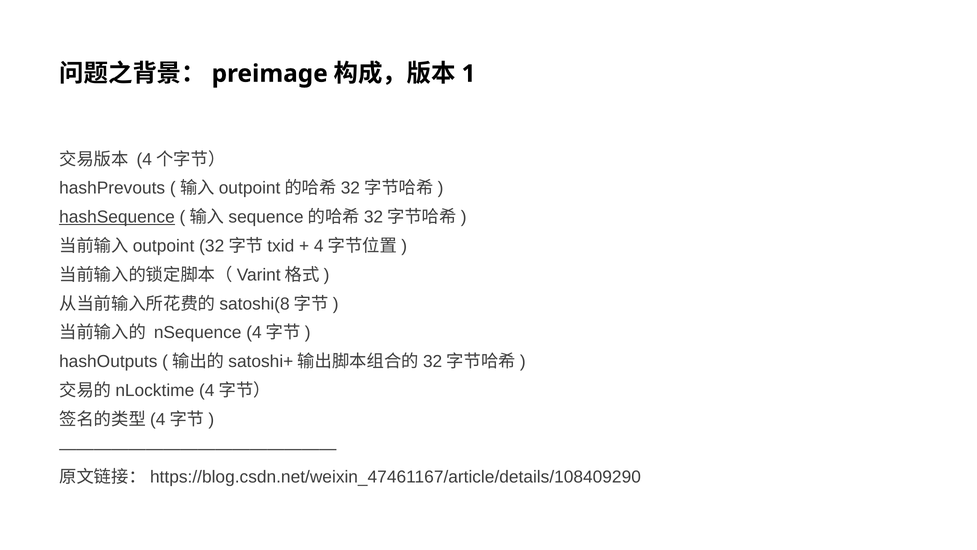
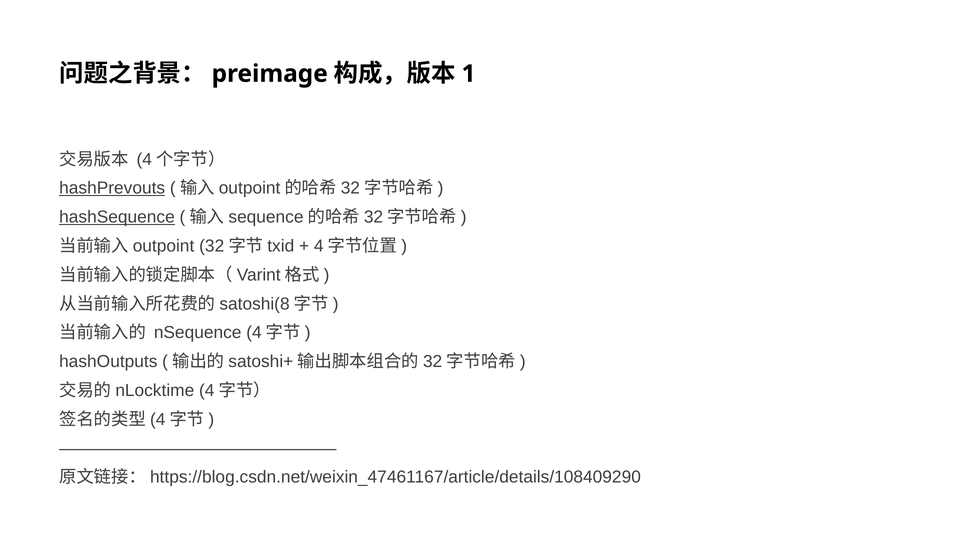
hashPrevouts underline: none -> present (112, 188)
